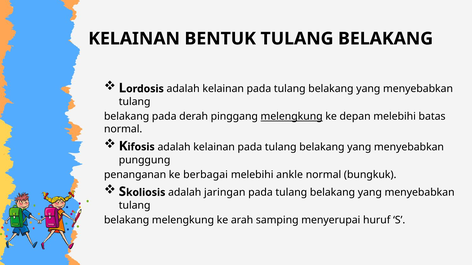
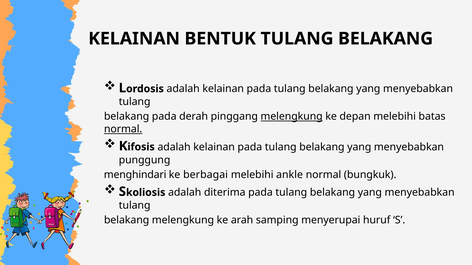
normal underline: none -> present (123, 129)
penanganan: penanganan -> menghindari (135, 175)
jaringan: jaringan -> diterima (225, 193)
